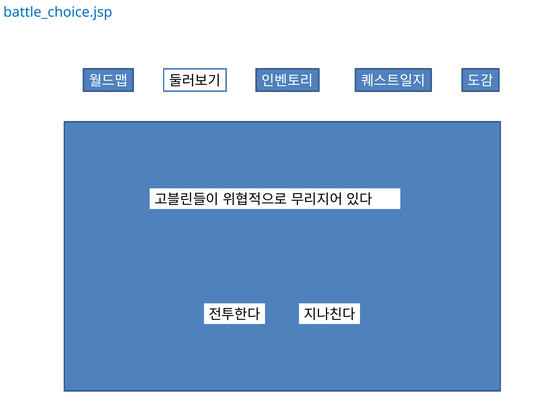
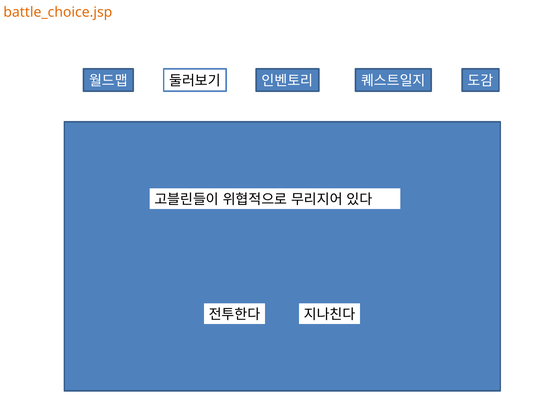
battle_choice.jsp colour: blue -> orange (58, 12)
